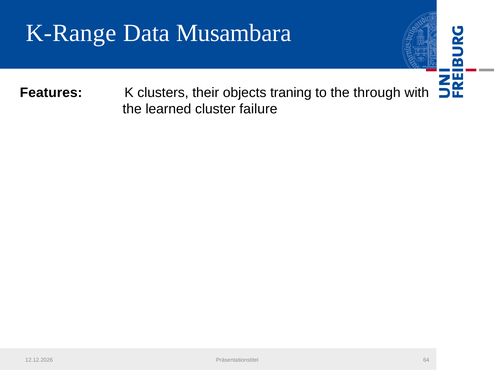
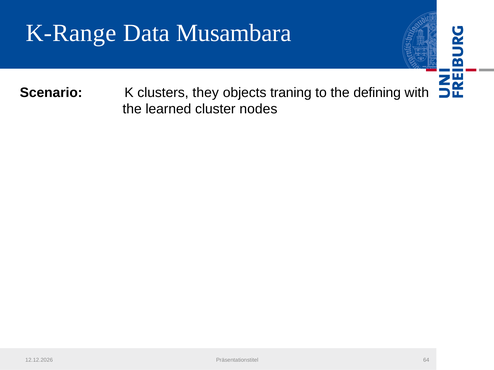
Features: Features -> Scenario (51, 93)
their: their -> they (206, 93)
through: through -> defining (377, 93)
failure: failure -> nodes (258, 109)
